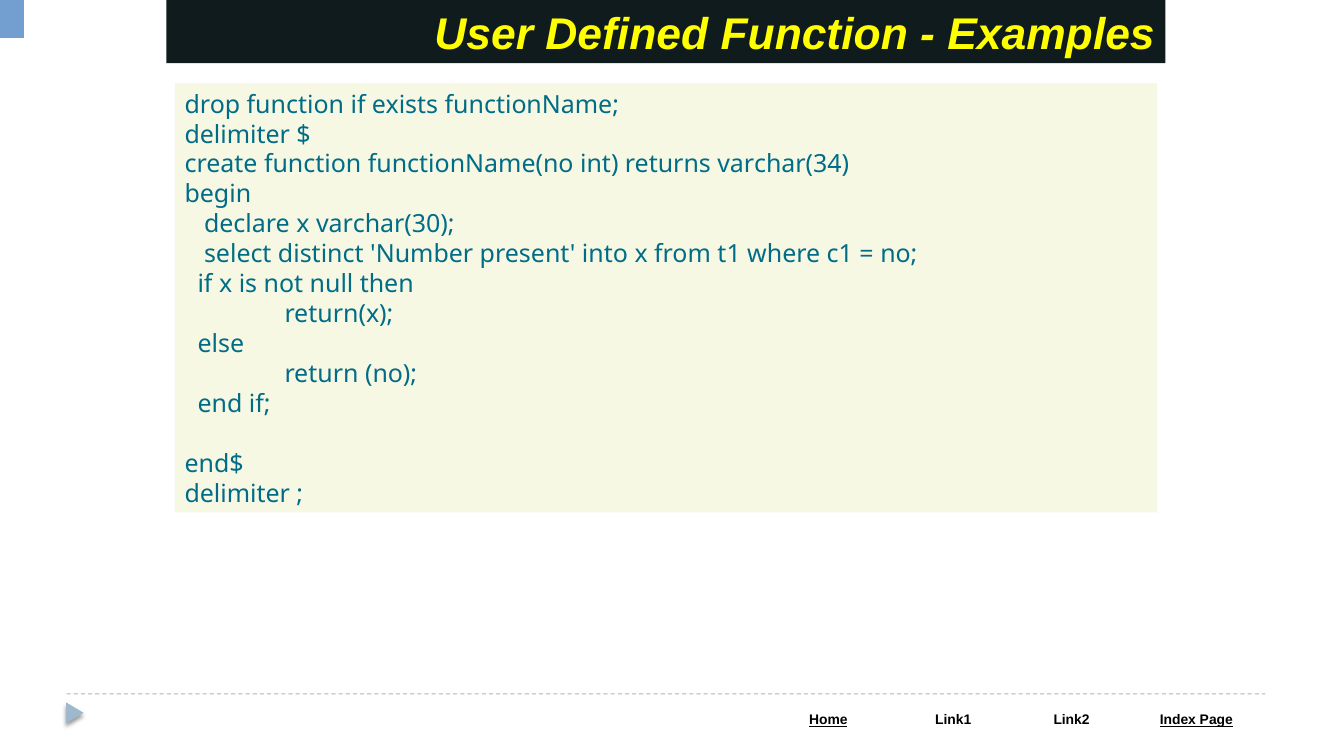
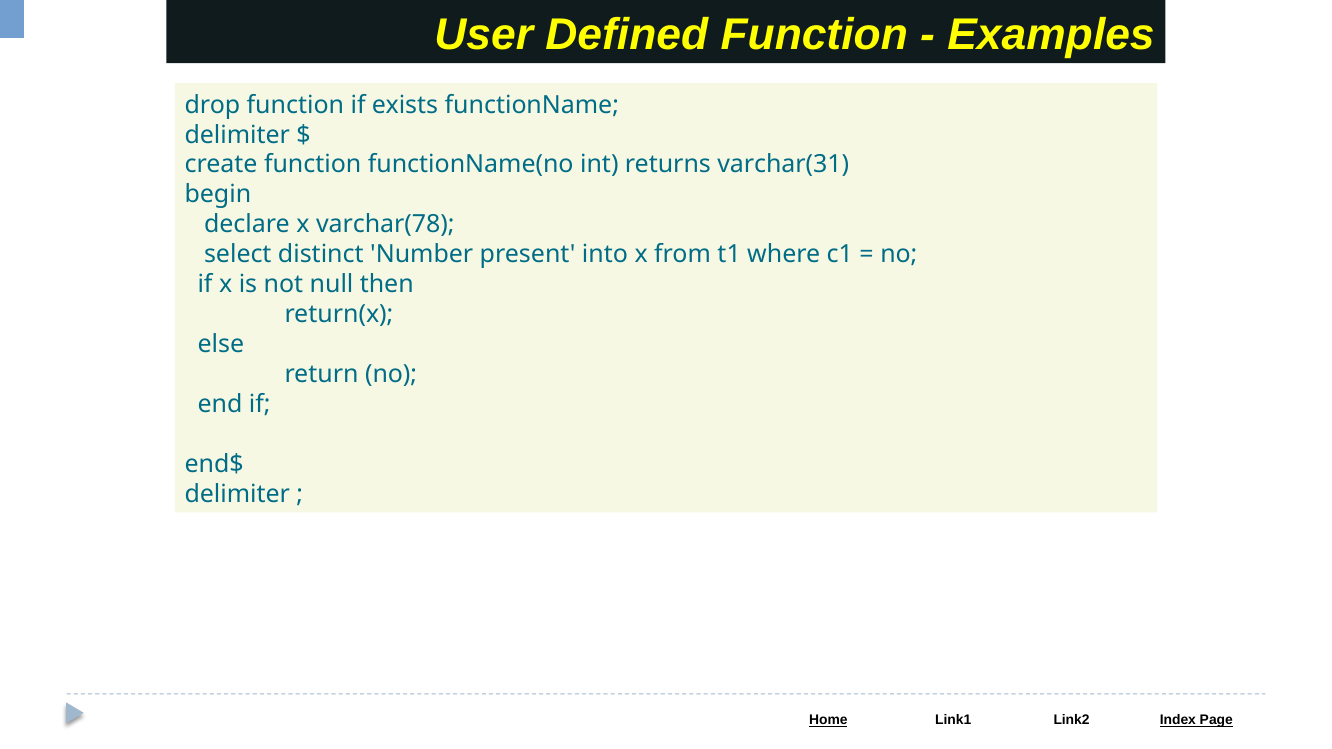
varchar(34: varchar(34 -> varchar(31 (783, 165)
varchar(30: varchar(30 -> varchar(78 (385, 225)
